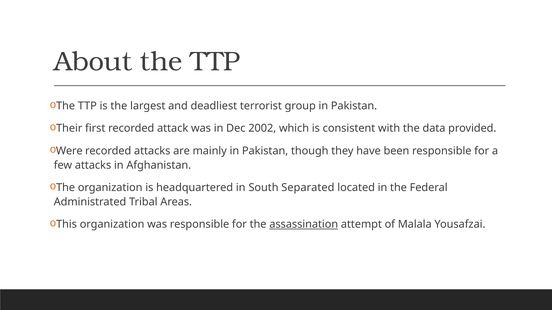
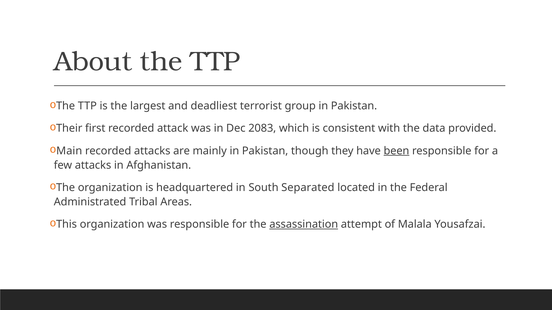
2002: 2002 -> 2083 (262, 129)
Were: Were -> Main (69, 151)
been underline: none -> present (396, 151)
